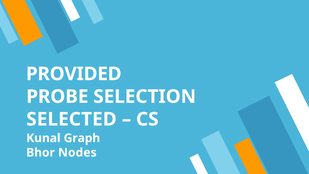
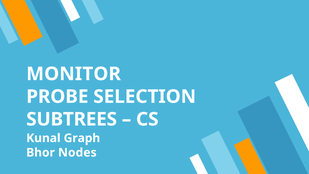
PROVIDED: PROVIDED -> MONITOR (74, 74)
SELECTED: SELECTED -> SUBTREES (72, 119)
